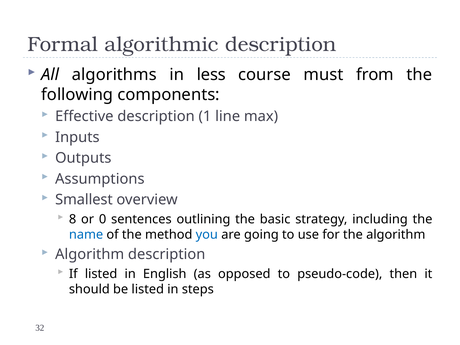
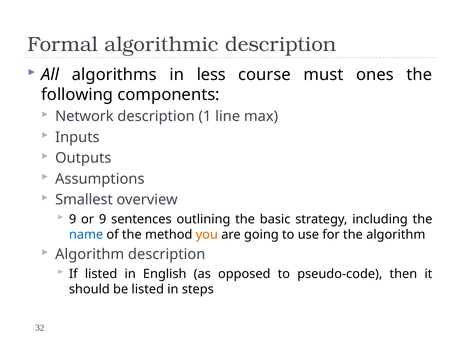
from: from -> ones (375, 75)
Effective: Effective -> Network (84, 116)
8: 8 -> 9 (73, 219)
or 0: 0 -> 9 (103, 219)
you colour: blue -> orange (207, 235)
